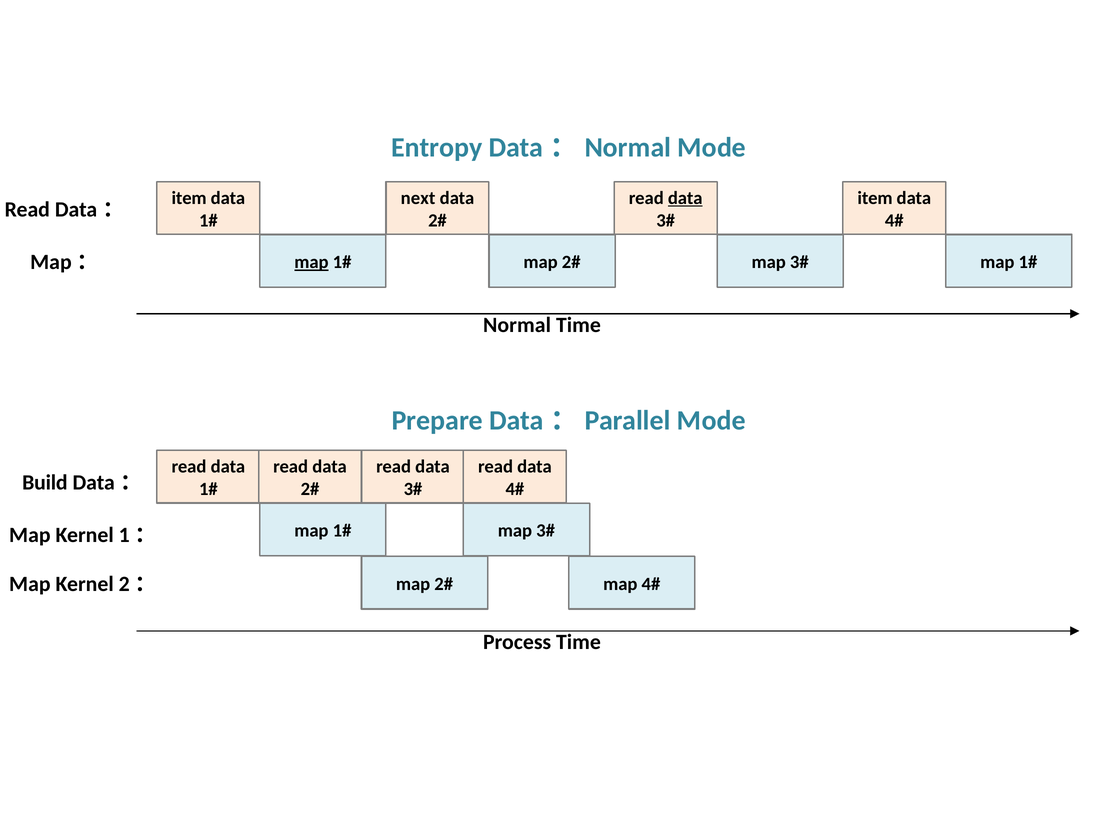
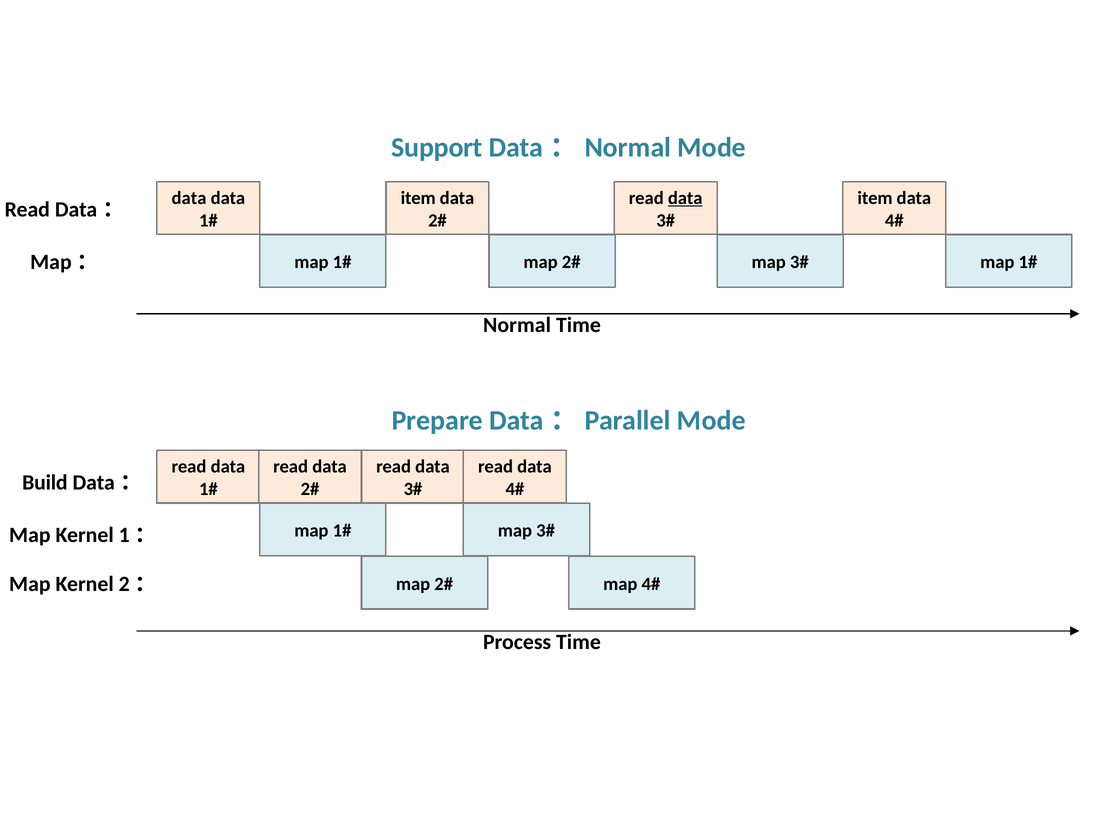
Entropy: Entropy -> Support (437, 148)
item: item -> data (189, 198)
next: next -> item (418, 198)
map underline: present -> none (311, 262)
